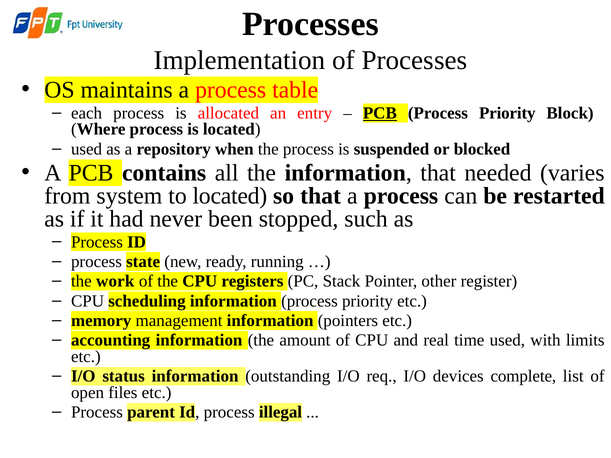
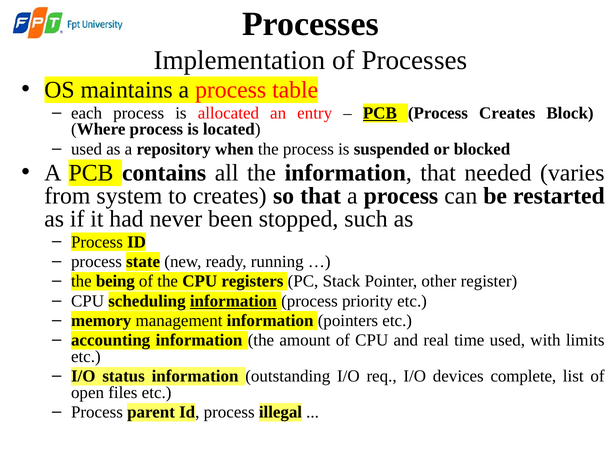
Priority: Priority -> Creates (507, 113)
to located: located -> creates (230, 196)
work: work -> being (115, 281)
information underline: none -> present (233, 301)
